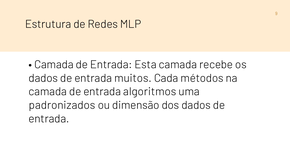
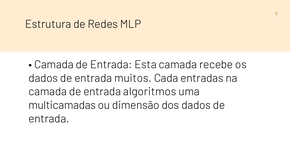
métodos: métodos -> entradas (202, 78)
padronizados: padronizados -> multicamadas (62, 105)
